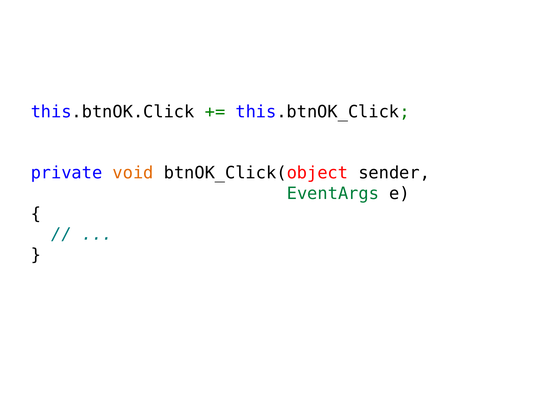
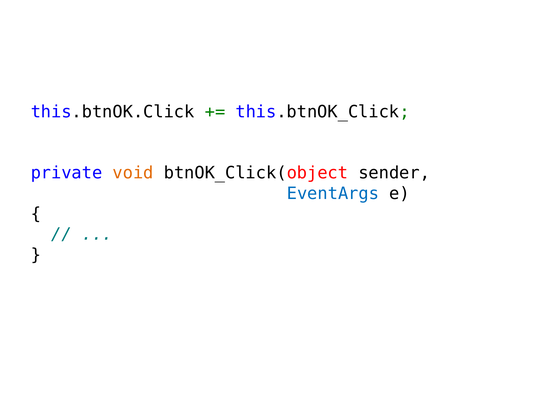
EventArgs colour: green -> blue (333, 194)
